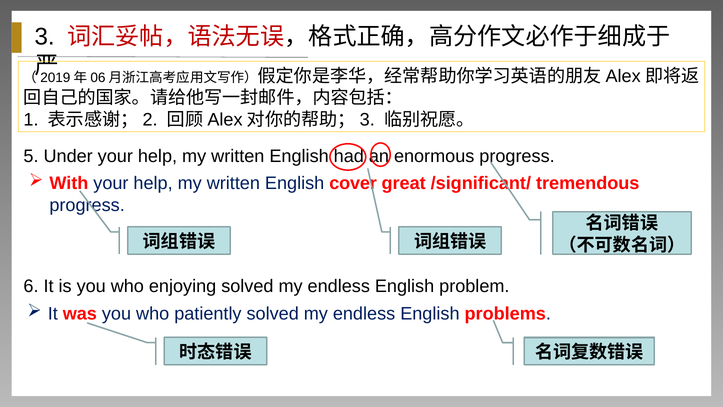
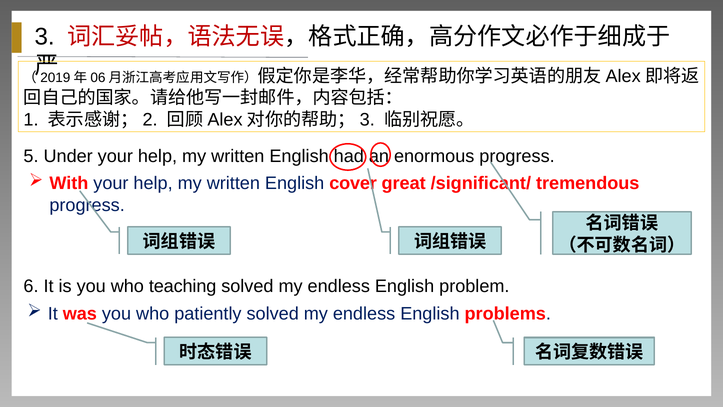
enjoying: enjoying -> teaching (183, 286)
